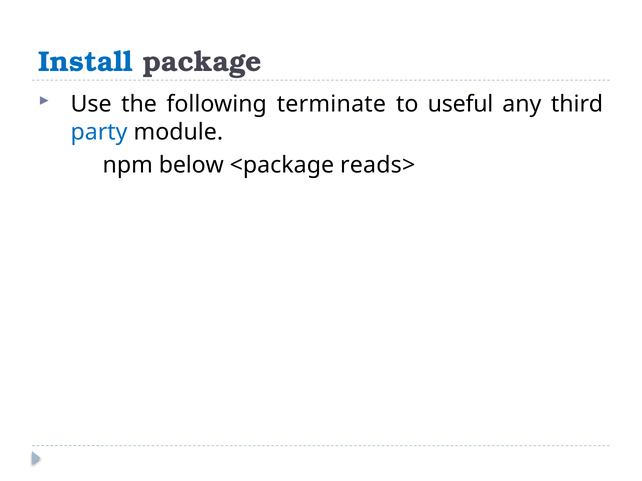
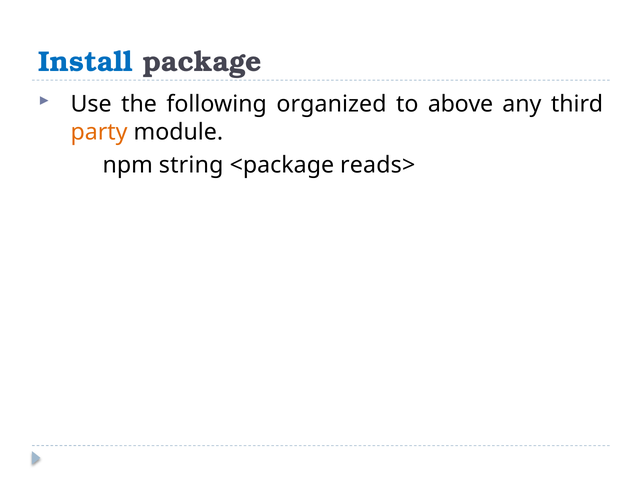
terminate: terminate -> organized (331, 104)
useful: useful -> above (461, 104)
party colour: blue -> orange (99, 132)
below: below -> string (191, 165)
